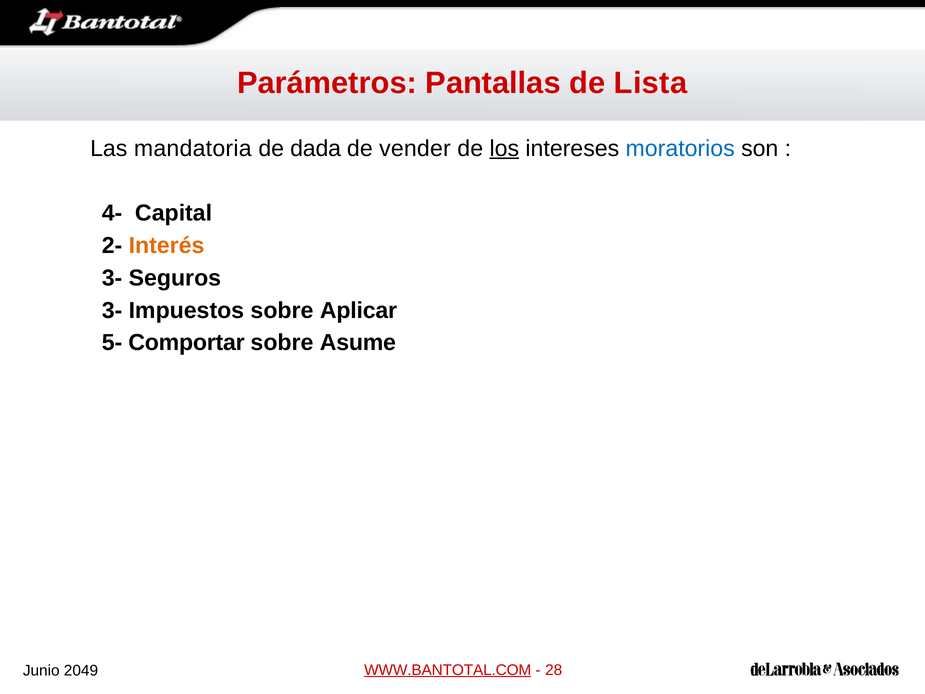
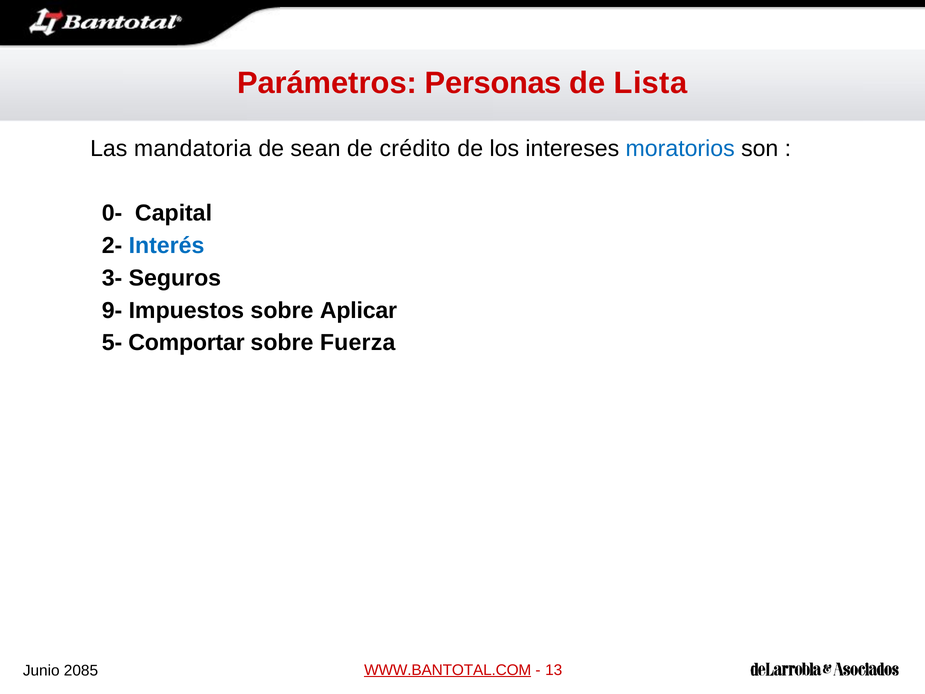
Pantallas: Pantallas -> Personas (493, 83)
dada: dada -> sean (315, 148)
vender: vender -> crédito (415, 148)
los underline: present -> none (504, 148)
4-: 4- -> 0- (112, 213)
Interés colour: orange -> blue (167, 246)
3-: 3- -> 9- (112, 310)
Asume: Asume -> Fuerza (358, 343)
28: 28 -> 13 (554, 670)
2049: 2049 -> 2085 (81, 671)
